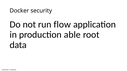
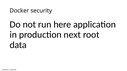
flow: flow -> here (62, 25)
able: able -> next (72, 35)
